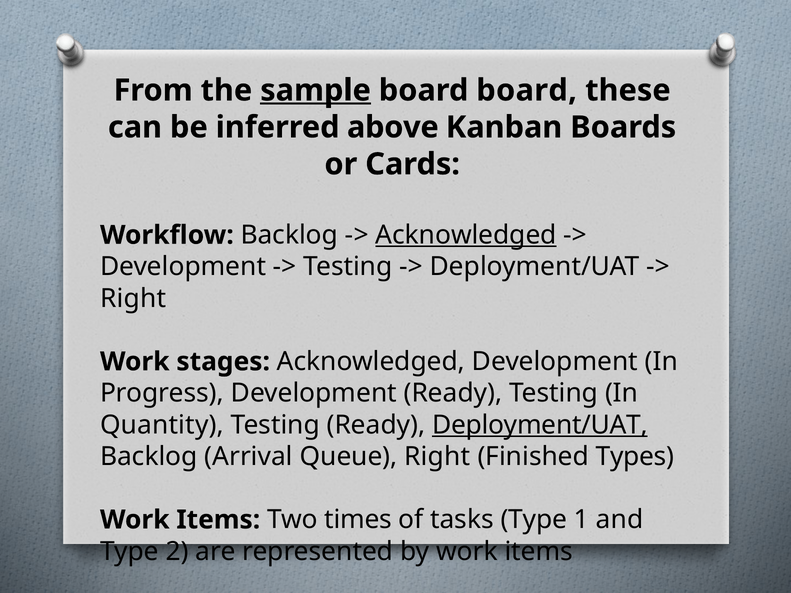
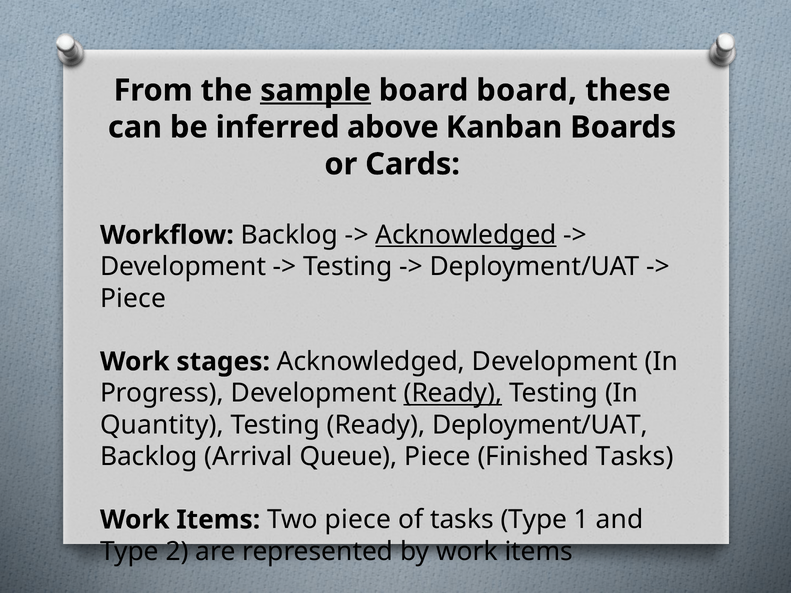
Right: Right -> Piece (133, 298)
Ready underline: none -> present (453, 393)
Deployment/UAT underline: present -> none (540, 425)
Queue Right: Right -> Piece (437, 457)
Finished Types: Types -> Tasks (635, 457)
Two times: times -> piece (358, 520)
